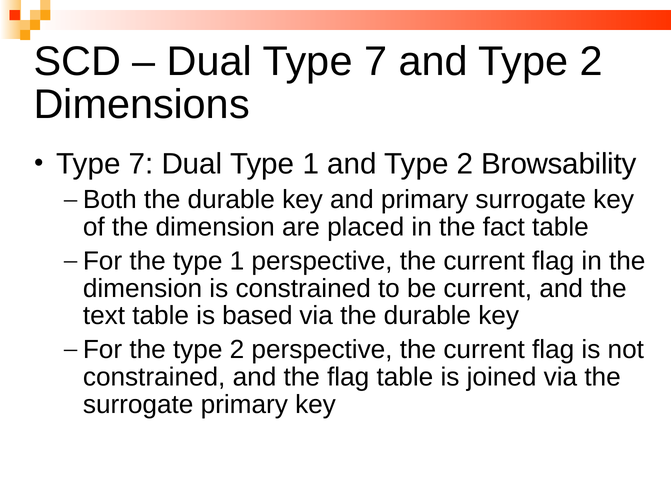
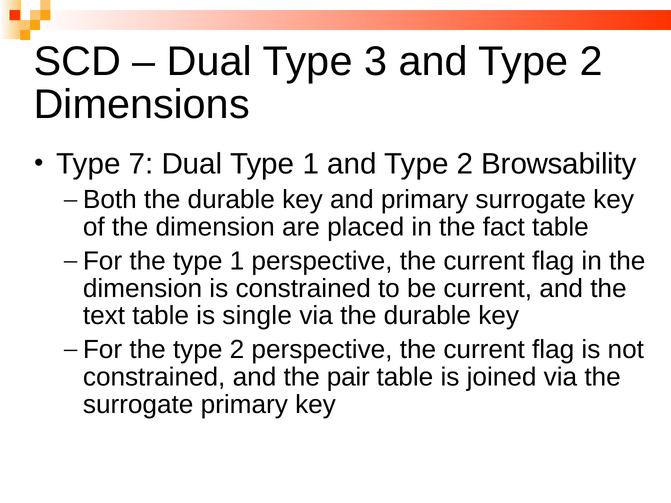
Dual Type 7: 7 -> 3 (376, 61)
based: based -> single (257, 316)
the flag: flag -> pair (348, 377)
